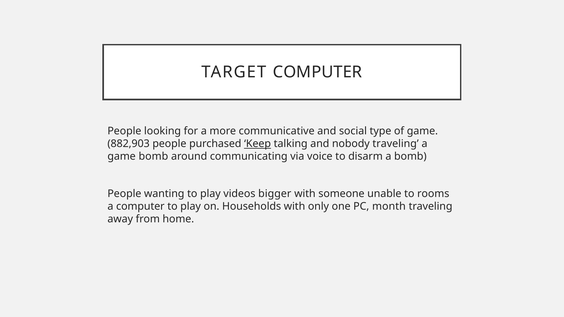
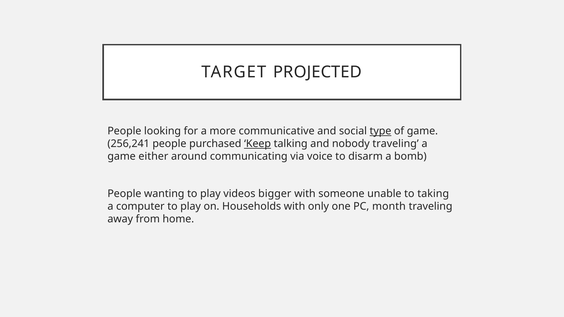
TARGET COMPUTER: COMPUTER -> PROJECTED (318, 72)
type underline: none -> present (380, 131)
882,903: 882,903 -> 256,241 (129, 144)
game bomb: bomb -> either (153, 157)
rooms: rooms -> taking (433, 194)
